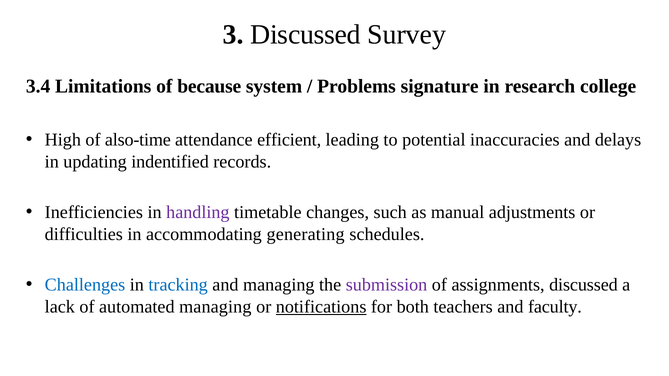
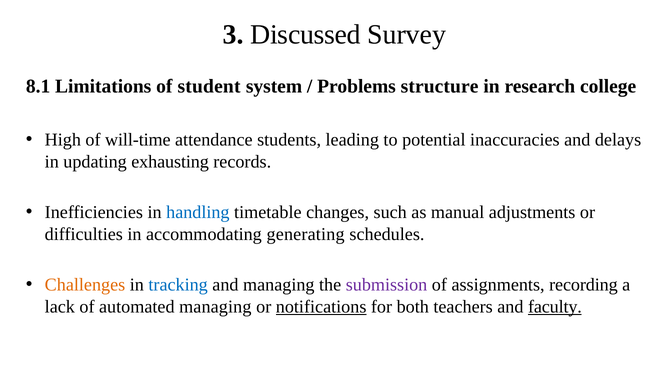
3.4: 3.4 -> 8.1 (38, 87)
because: because -> student (209, 87)
signature: signature -> structure (440, 87)
also-time: also-time -> will-time (138, 140)
efficient: efficient -> students (289, 140)
indentified: indentified -> exhausting (170, 162)
handling colour: purple -> blue (198, 213)
Challenges colour: blue -> orange (85, 285)
assignments discussed: discussed -> recording (583, 285)
faculty underline: none -> present (555, 307)
